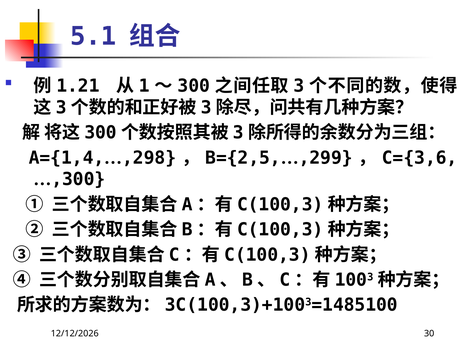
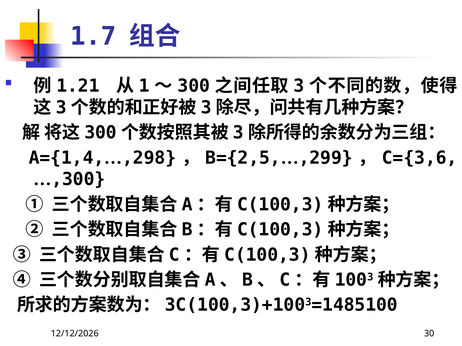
5.1: 5.1 -> 1.7 (93, 36)
